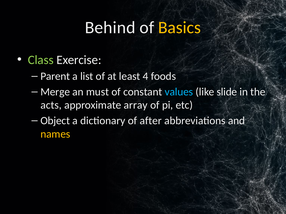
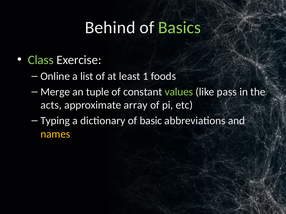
Basics colour: yellow -> light green (180, 28)
Parent: Parent -> Online (55, 76)
4: 4 -> 1 (146, 76)
must: must -> tuple (98, 92)
values colour: light blue -> light green (179, 92)
slide: slide -> pass (227, 92)
Object: Object -> Typing (55, 121)
after: after -> basic (151, 121)
